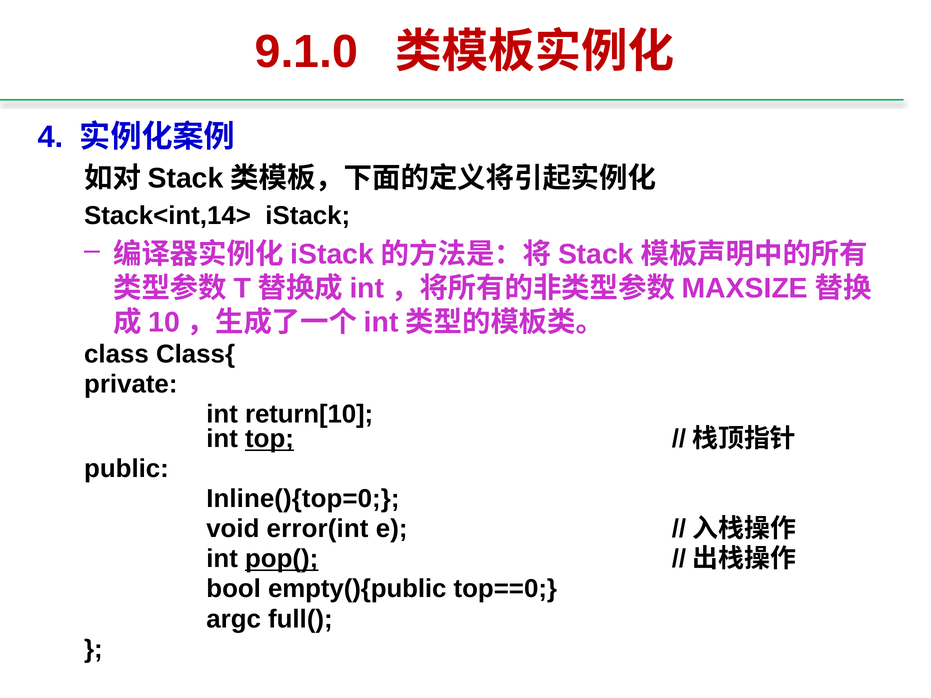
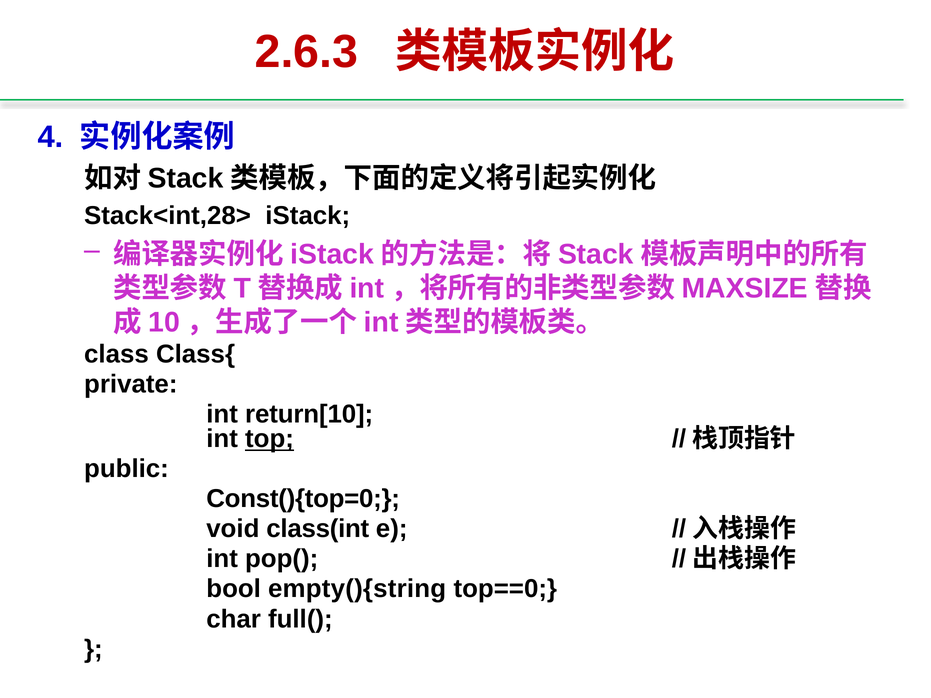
9.1.0: 9.1.0 -> 2.6.3 (306, 52)
Stack<int,14>: Stack<int,14> -> Stack<int,28> (168, 216)
Inline(){top=0: Inline(){top=0 -> Const(){top=0 (303, 499)
error(int: error(int -> class(int (318, 529)
pop( underline: present -> none (282, 559)
empty(){public: empty(){public -> empty(){string (357, 589)
argc: argc -> char (234, 619)
